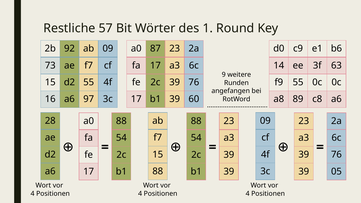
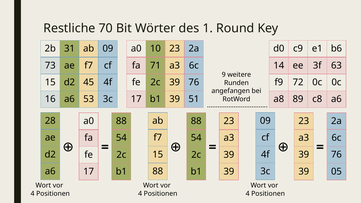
57: 57 -> 70 (106, 28)
92: 92 -> 31 (69, 49)
87: 87 -> 10 (155, 49)
fa 17: 17 -> 71 (155, 65)
d2 55: 55 -> 45 (89, 82)
f9 55: 55 -> 72 (298, 82)
97: 97 -> 53 (89, 99)
60: 60 -> 51 (194, 99)
